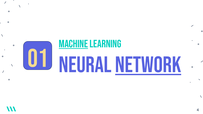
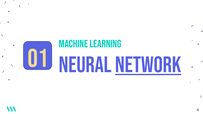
MaCHINE underline: present -> none (73, 44)
